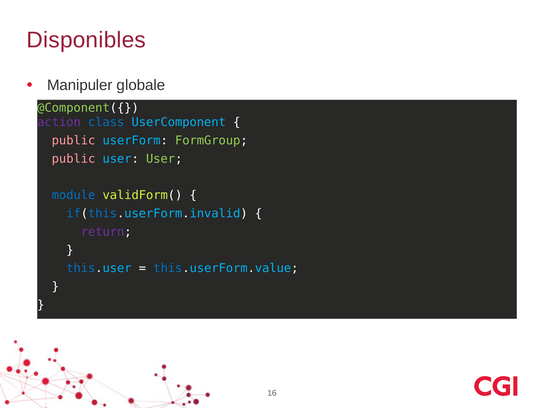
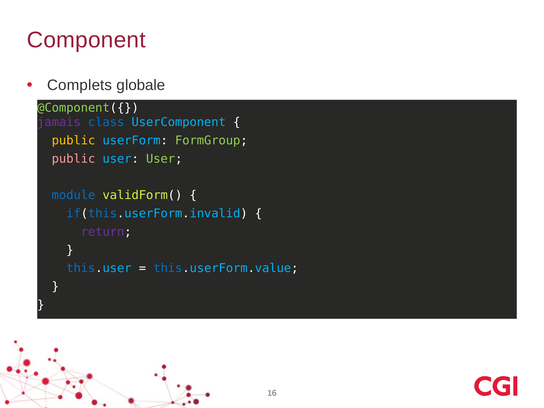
Disponibles: Disponibles -> Component (86, 40)
Manipuler: Manipuler -> Complets (80, 85)
action: action -> jamais (59, 122)
public colour: pink -> yellow (74, 141)
